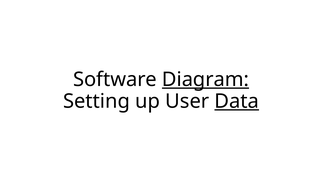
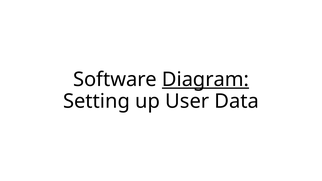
Data underline: present -> none (237, 101)
